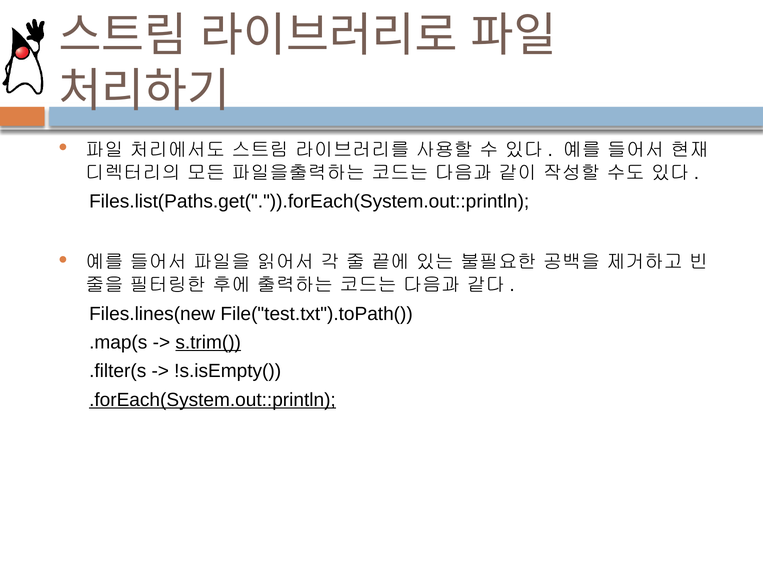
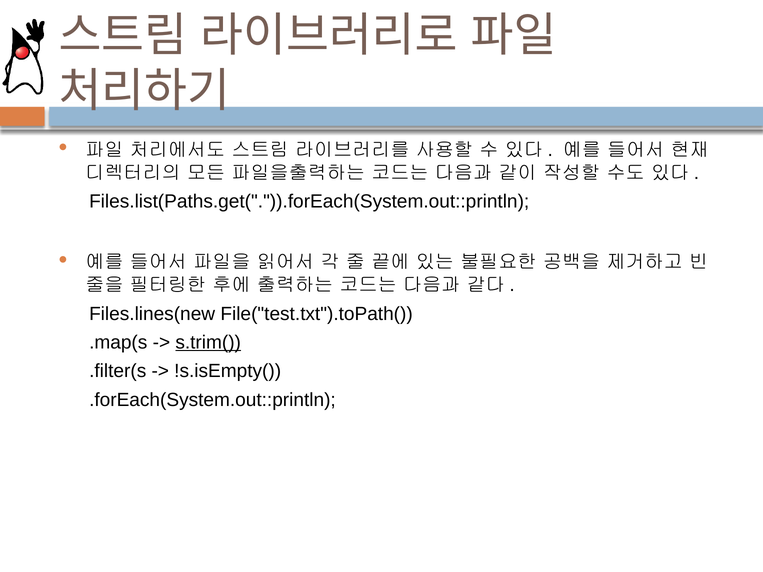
.forEach(System.out::println underline: present -> none (212, 400)
